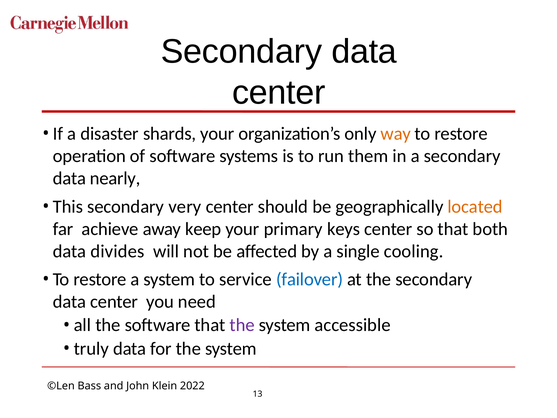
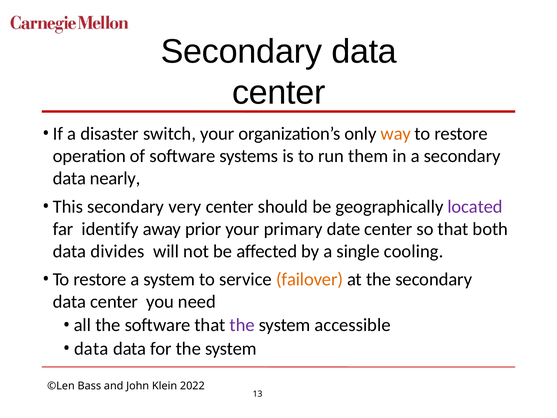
shards: shards -> switch (170, 134)
located colour: orange -> purple (475, 207)
achieve: achieve -> identify (110, 229)
keep: keep -> prior (203, 229)
keys: keys -> date (344, 229)
failover colour: blue -> orange (310, 279)
truly: truly -> data (91, 348)
